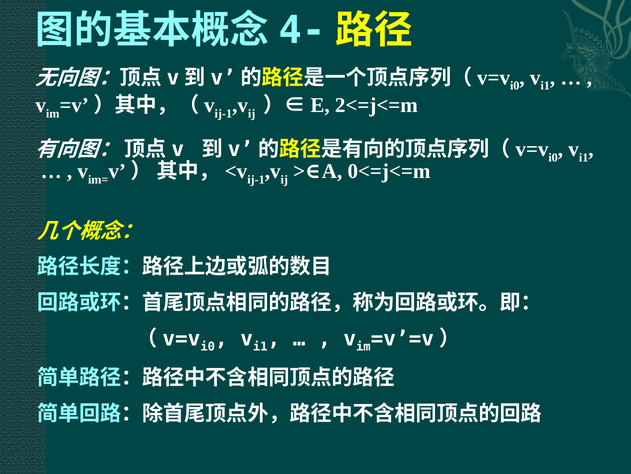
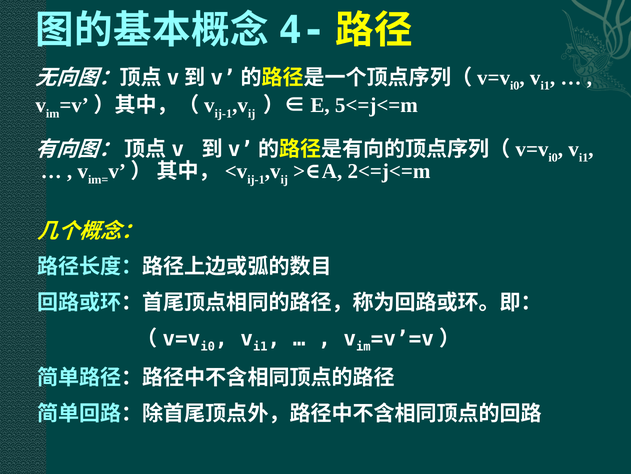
2<=j<=m: 2<=j<=m -> 5<=j<=m (376, 105)
0<=j<=m: 0<=j<=m -> 2<=j<=m (389, 171)
